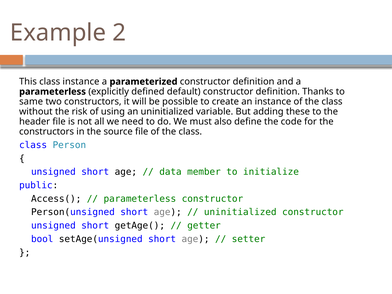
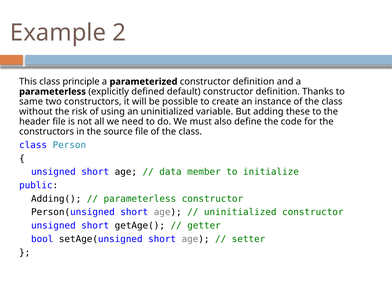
class instance: instance -> principle (81, 82)
Access(: Access( -> Adding( (56, 199)
